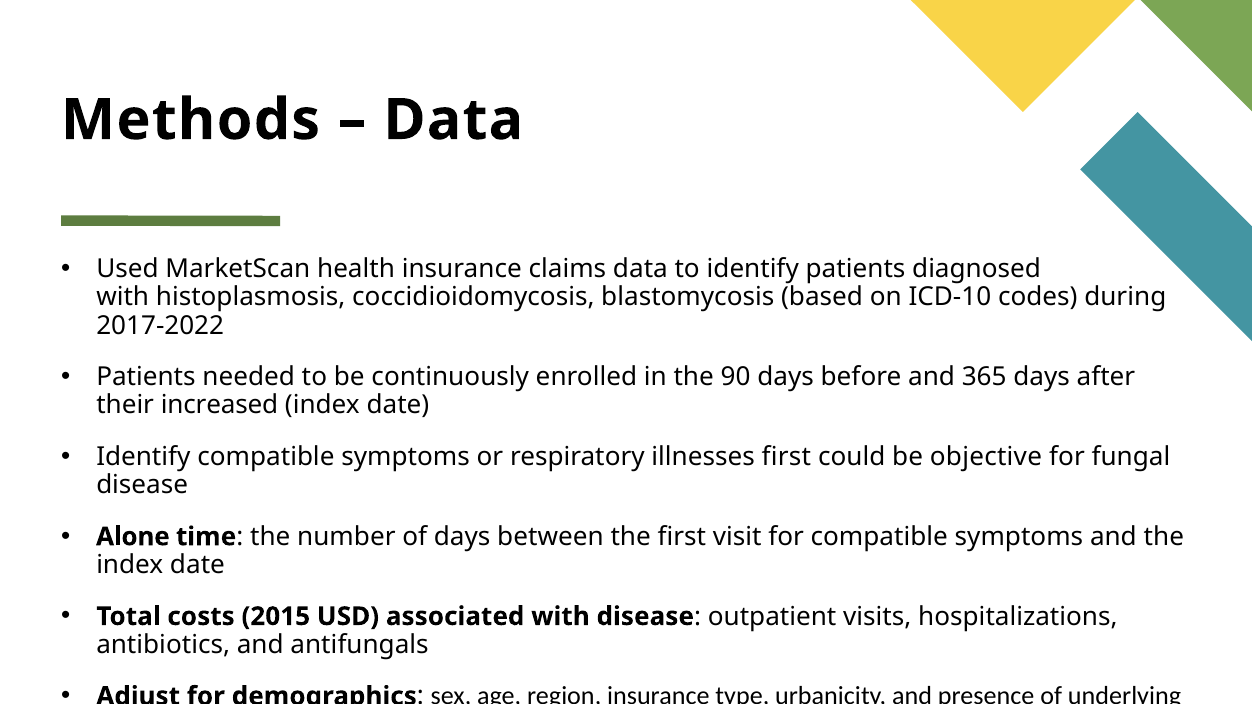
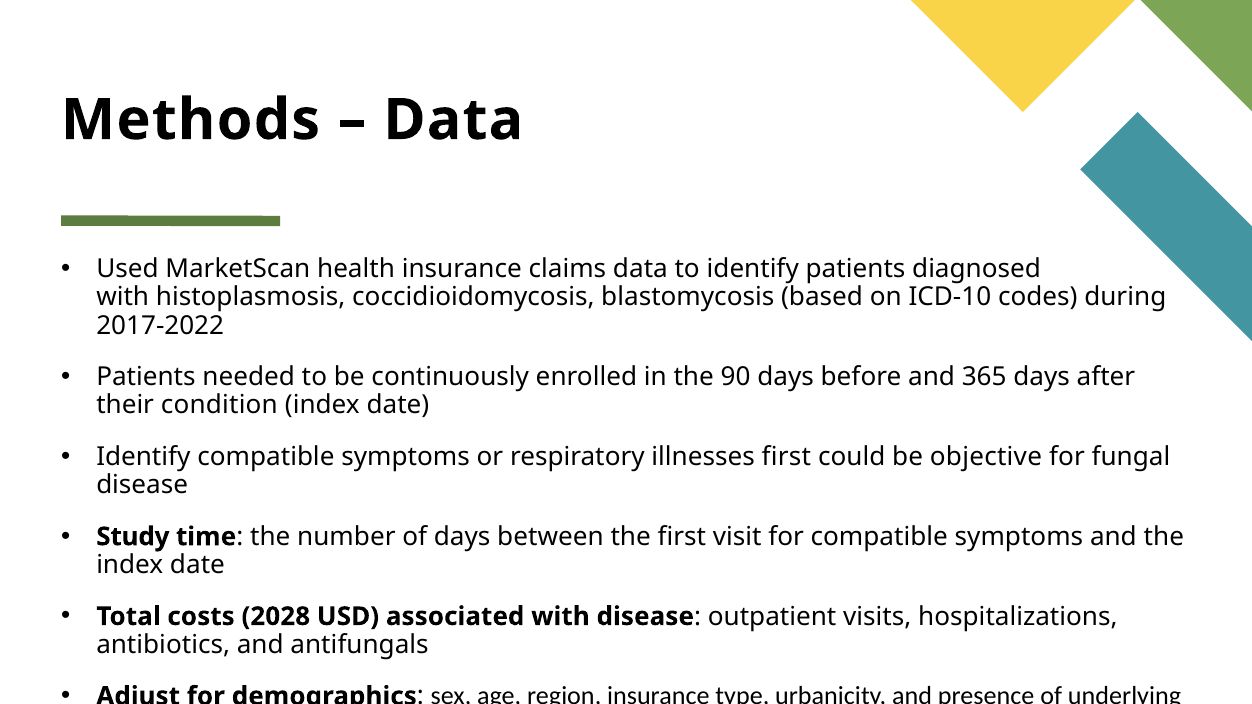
increased: increased -> condition (219, 405)
Alone: Alone -> Study (133, 537)
2015: 2015 -> 2028 (276, 617)
